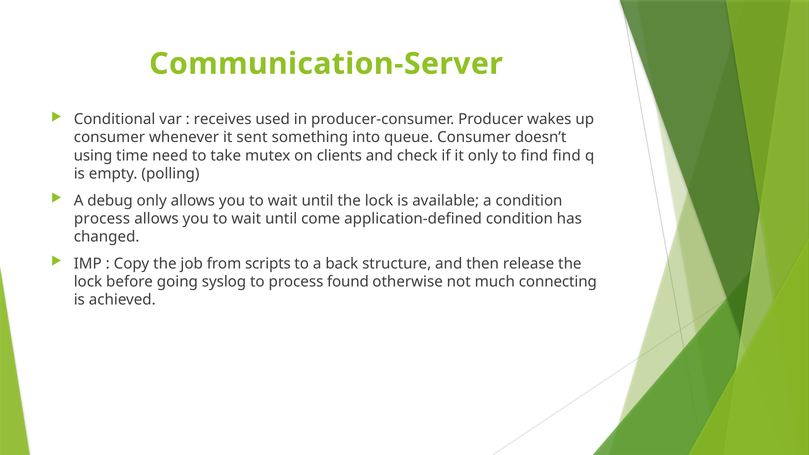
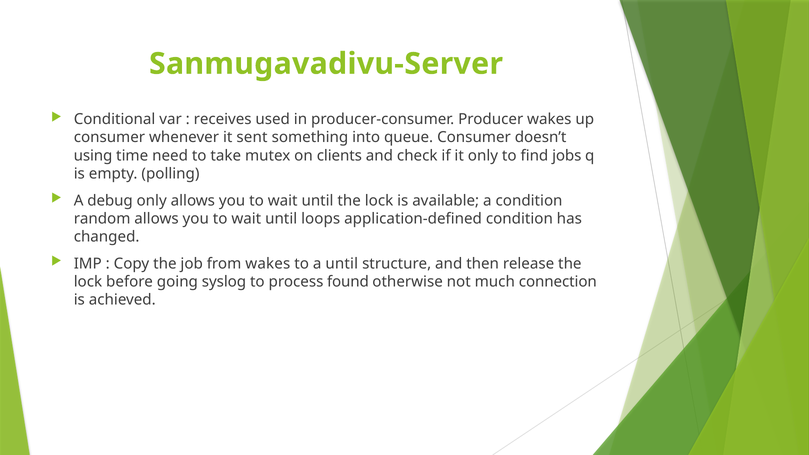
Communication-Server: Communication-Server -> Sanmugavadivu-Server (326, 64)
find find: find -> jobs (567, 156)
process: process -> random (102, 219)
come: come -> loops (321, 219)
from scripts: scripts -> wakes (268, 264)
a back: back -> until (342, 264)
connecting: connecting -> connection (558, 282)
